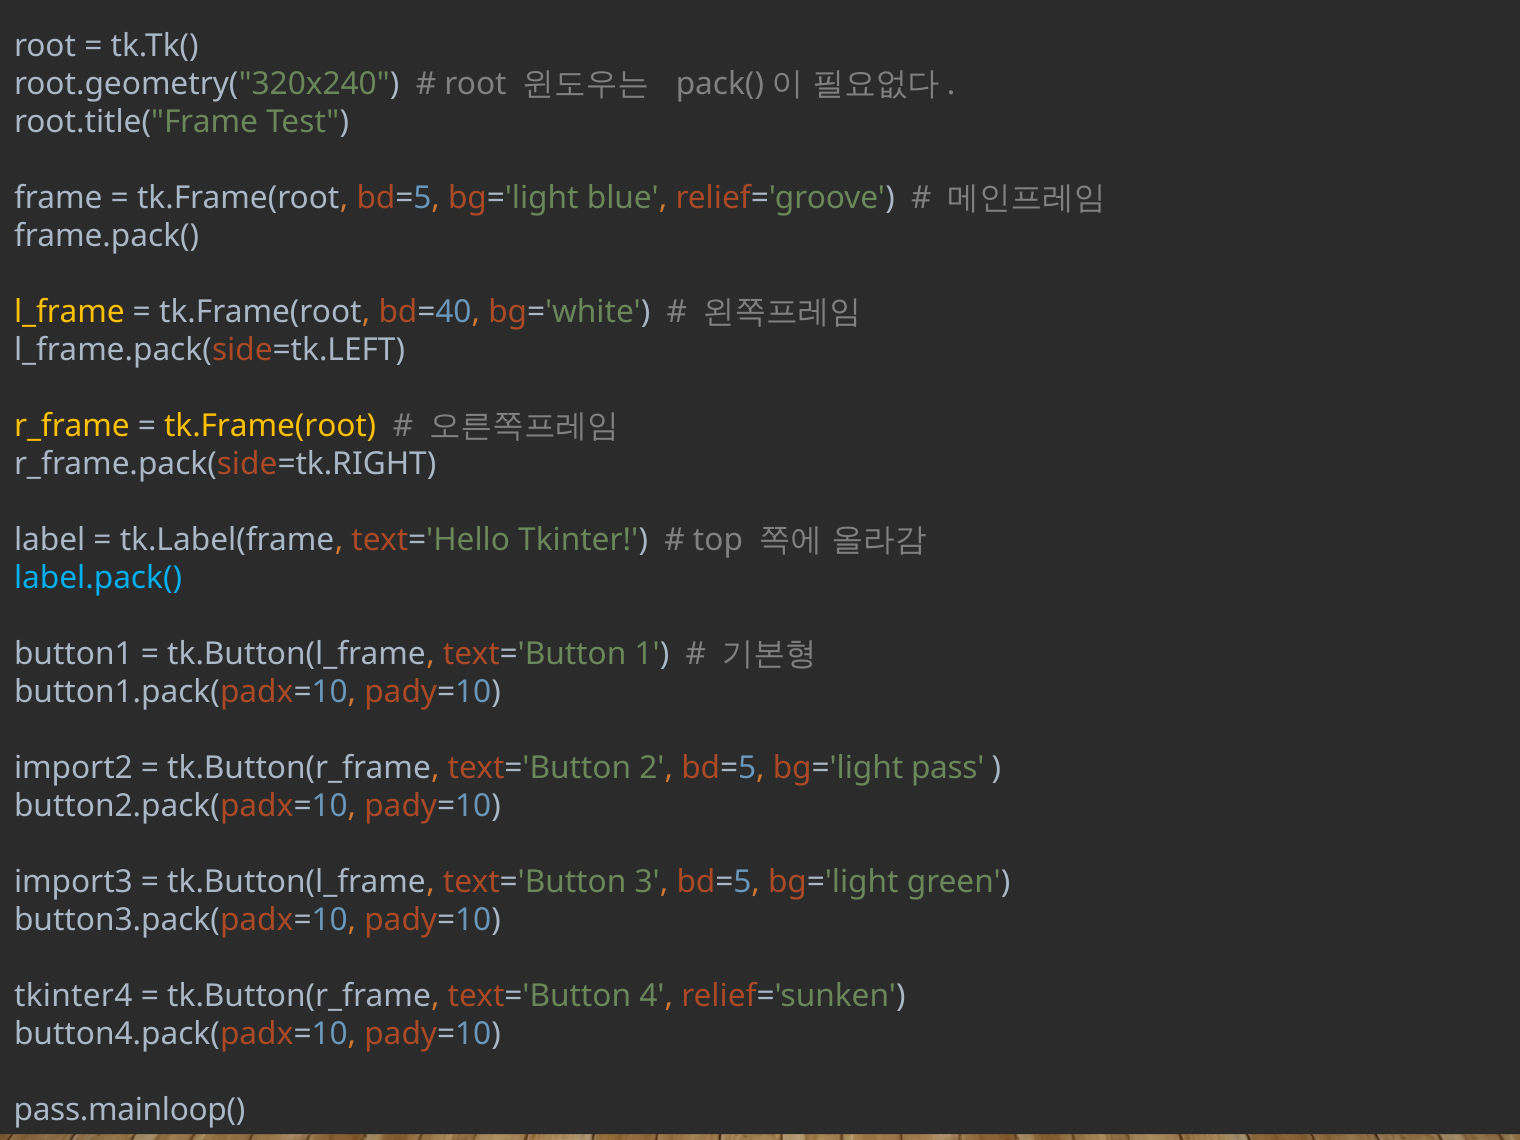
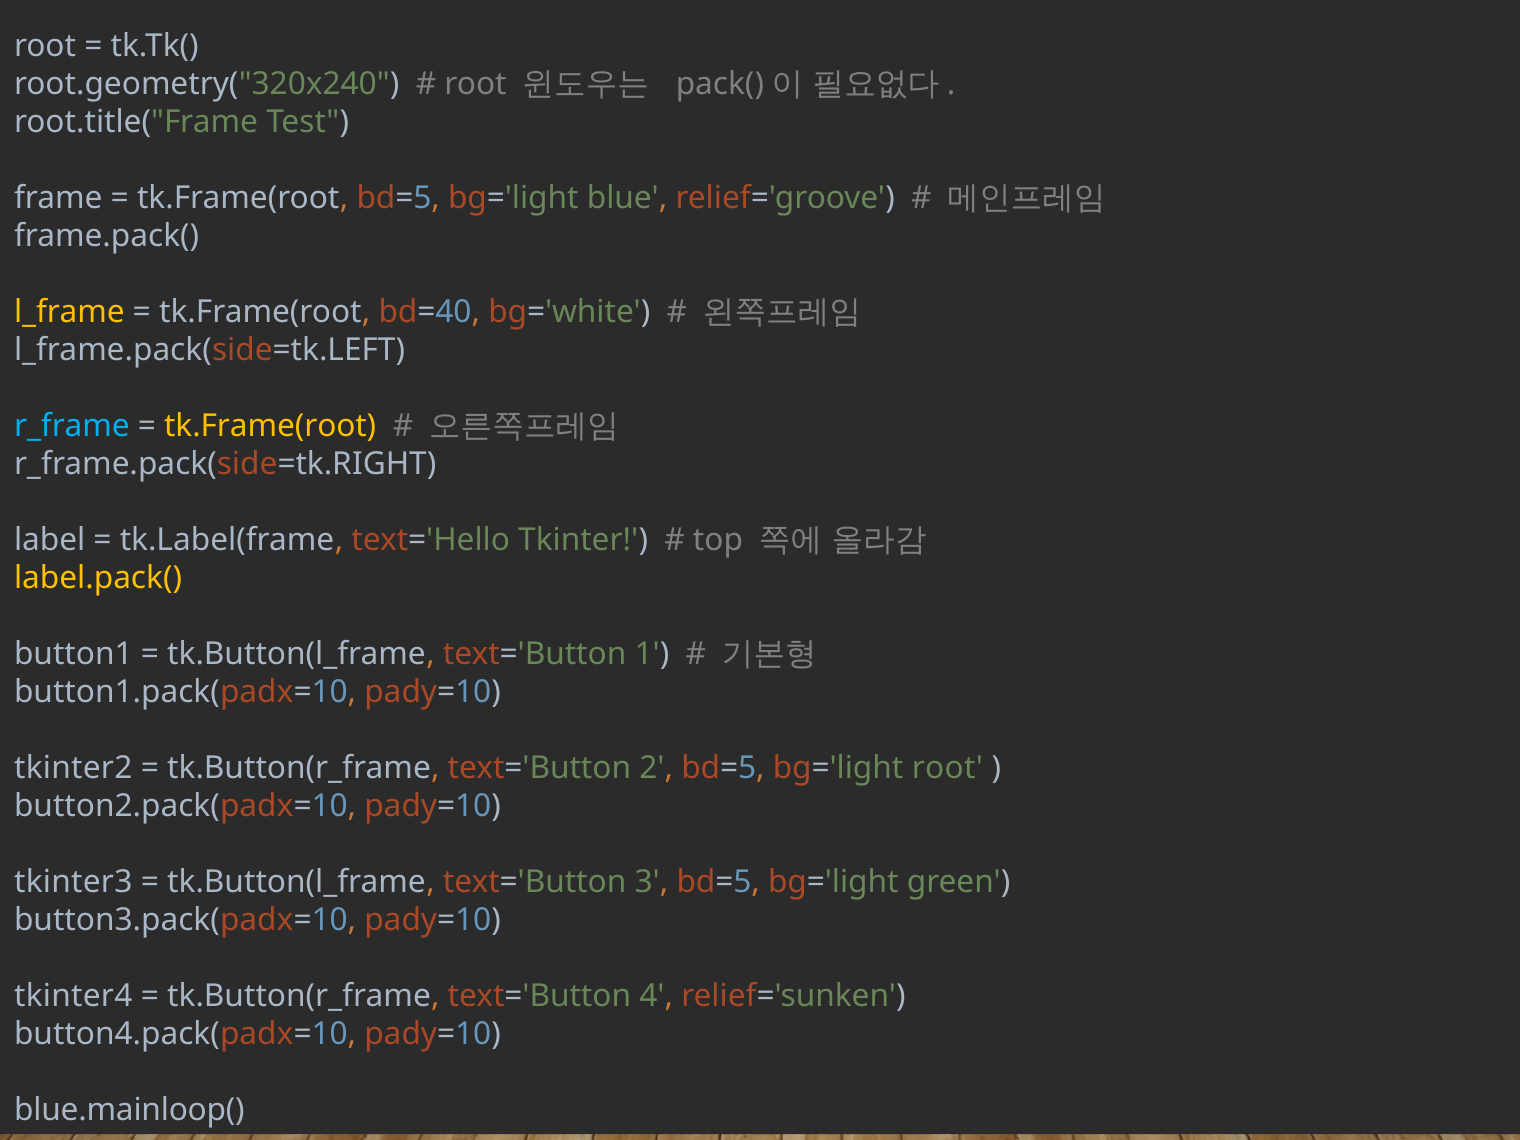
r_frame colour: yellow -> light blue (72, 426)
label.pack( colour: light blue -> yellow (98, 578)
import2: import2 -> tkinter2 (73, 768)
bg='light pass: pass -> root (947, 768)
import3: import3 -> tkinter3 (73, 882)
pass.mainloop(: pass.mainloop( -> blue.mainloop( (129, 1110)
